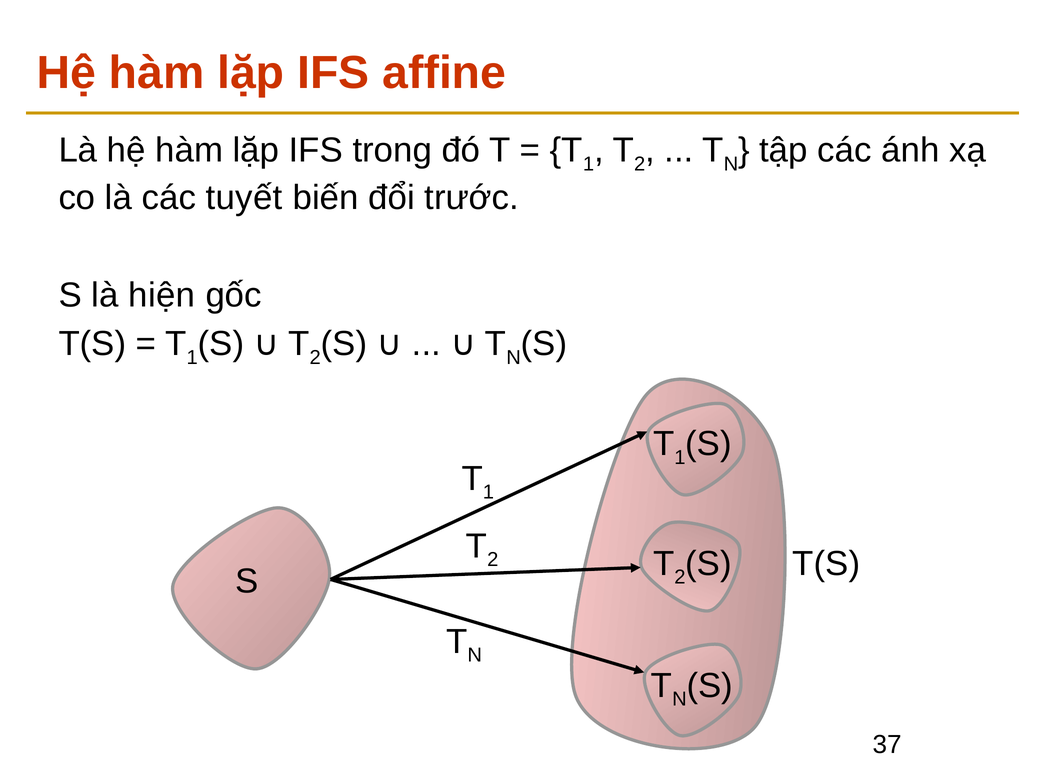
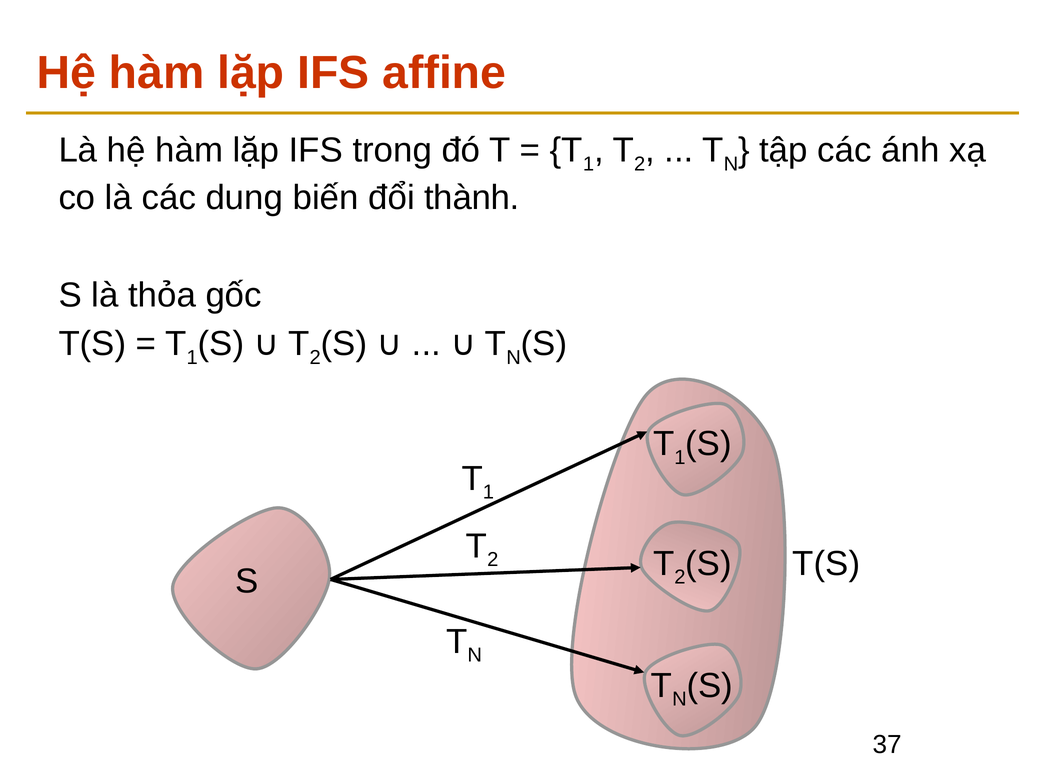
tuyết: tuyết -> dung (244, 198)
trước: trước -> thành (472, 198)
hiện: hiện -> thỏa (162, 296)
